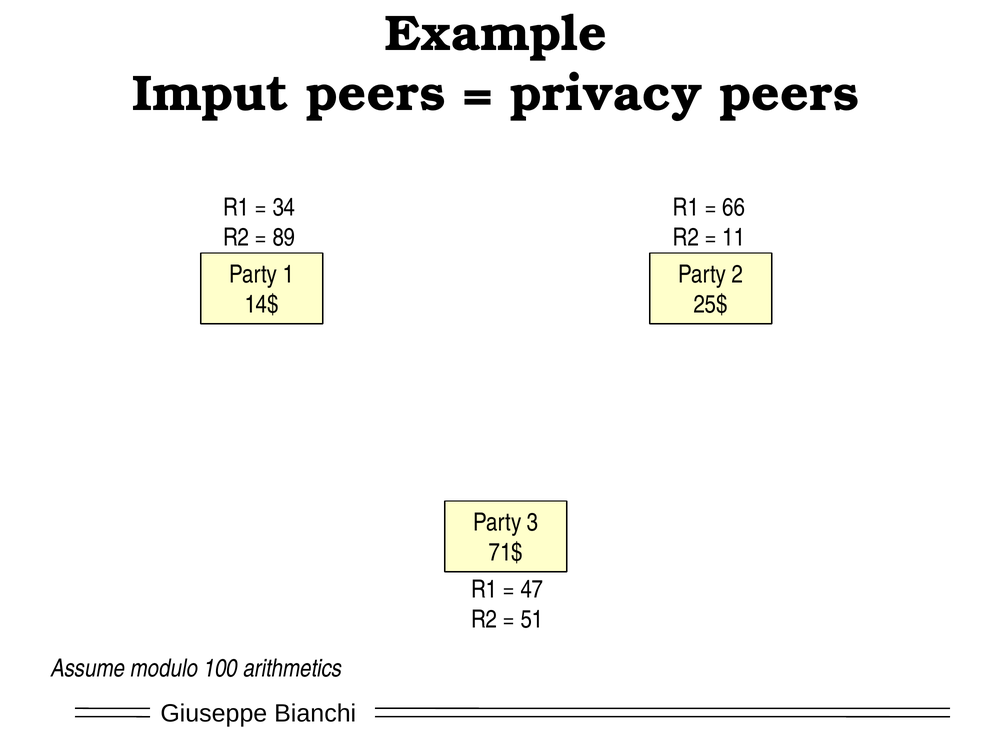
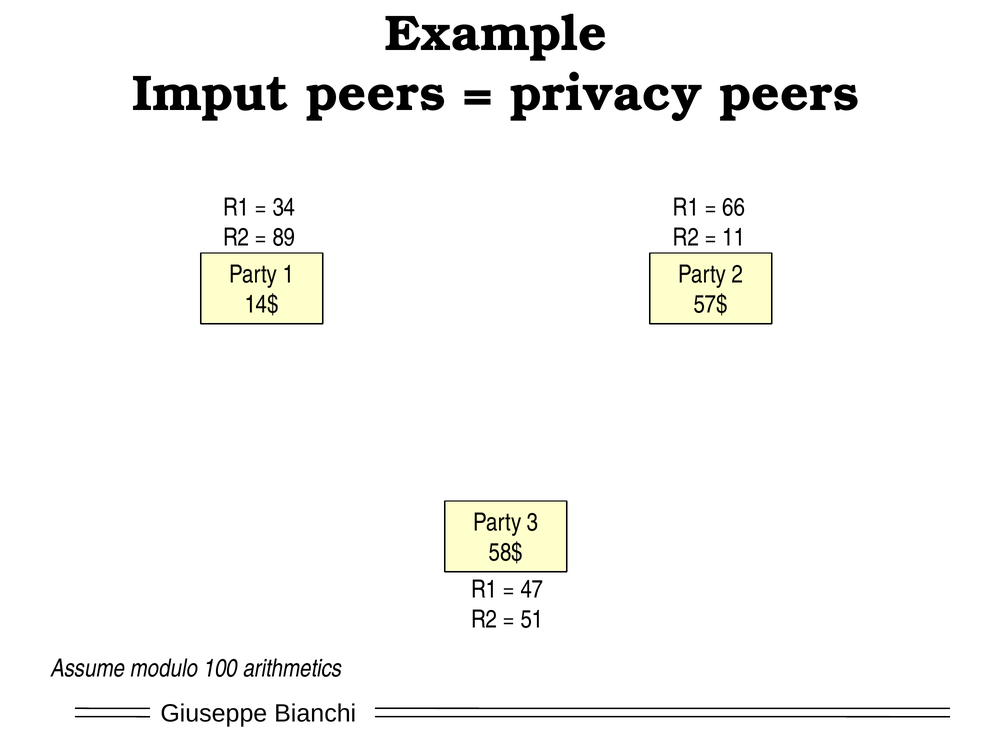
25$: 25$ -> 57$ (711, 305)
71$: 71$ -> 58$ (506, 553)
